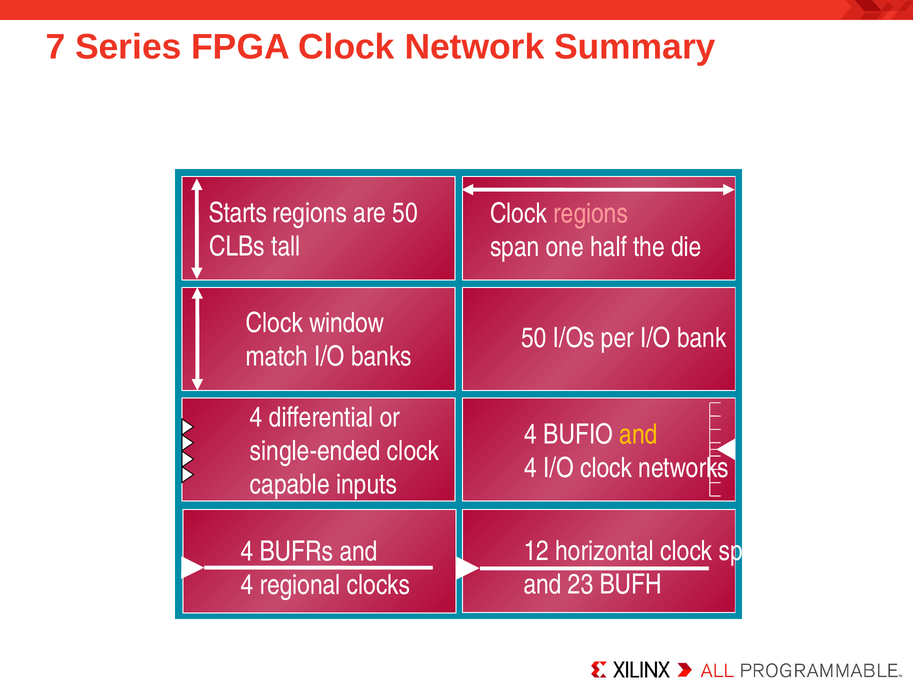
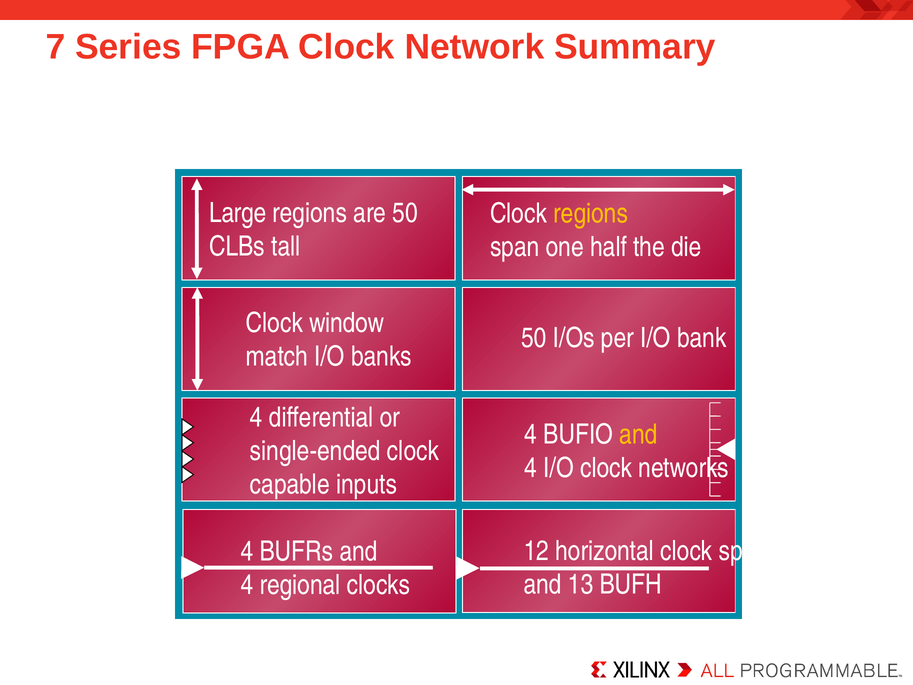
Starts: Starts -> Large (238, 213)
regions colour: pink -> yellow (591, 213)
23: 23 -> 13 (581, 584)
